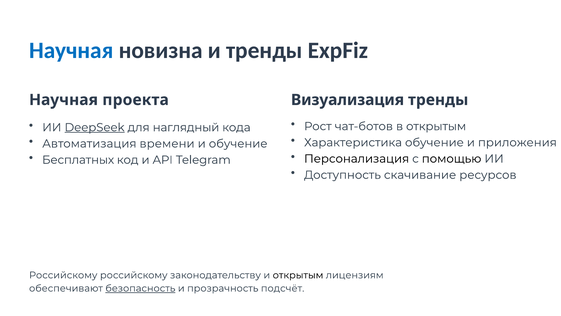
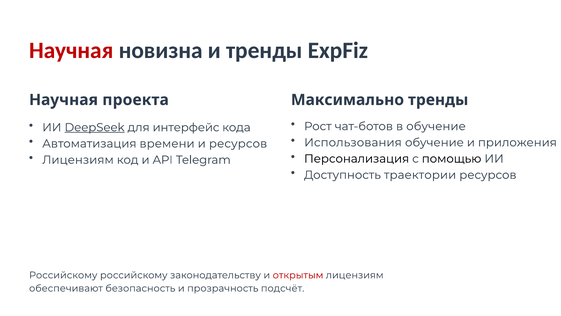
Научная colour: blue -> red (71, 50)
Визуализация: Визуализация -> Максимально (347, 100)
в открытым: открытым -> обучение (436, 126)
наглядный: наглядный -> интерфейс (186, 127)
Характеристика: Характеристика -> Использования (353, 142)
и обучение: обучение -> ресурсов (238, 143)
Бесплатных: Бесплатных -> Лицензиям (78, 160)
скачивание: скачивание -> траектории (420, 175)
открытым colour: black -> red (298, 275)
безопасность underline: present -> none (140, 288)
